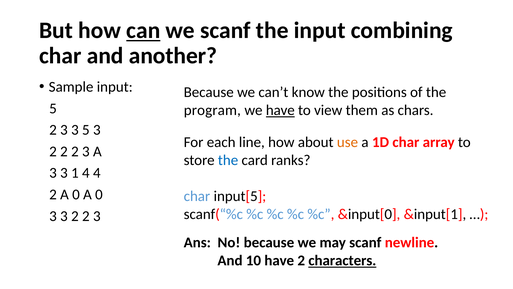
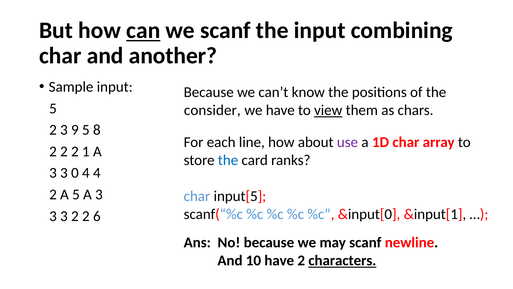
program: program -> consider (212, 110)
have underline: present -> none (280, 110)
view underline: none -> present (328, 110)
2 3 3: 3 -> 9 (75, 130)
5 3: 3 -> 8 (97, 130)
use colour: orange -> purple (347, 142)
2 2 2 3: 3 -> 1 (86, 151)
1: 1 -> 0 (75, 173)
2 A 0: 0 -> 5 (76, 194)
0: 0 -> 3 (99, 194)
3 2 2 3: 3 -> 6 (97, 216)
